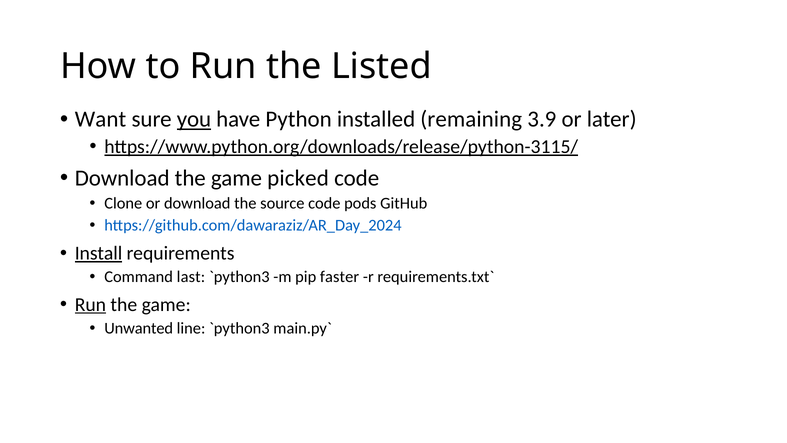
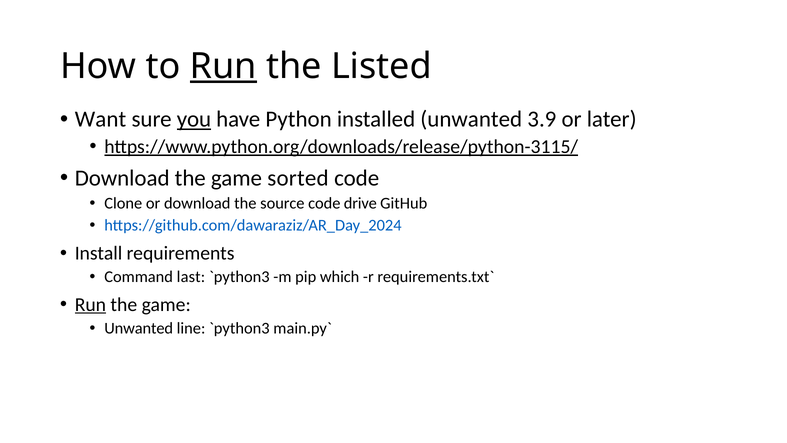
Run underline: none -> present (223, 66)
installed remaining: remaining -> unwanted (471, 119)
picked: picked -> sorted (298, 178)
pods: pods -> drive (360, 203)
Install underline: present -> none (99, 253)
faster: faster -> which (340, 277)
